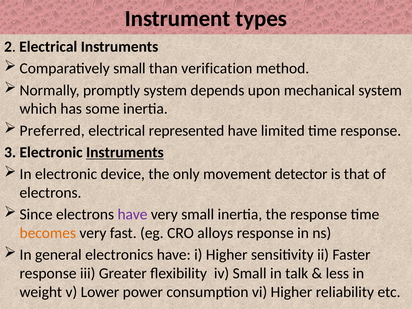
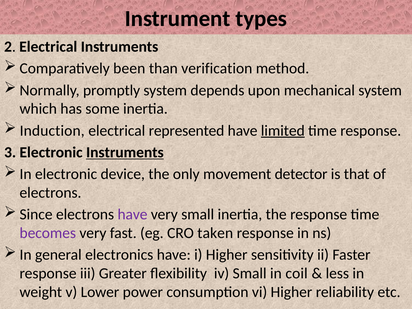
Comparatively small: small -> been (129, 69)
Preferred: Preferred -> Induction (52, 131)
limited underline: none -> present (283, 131)
becomes colour: orange -> purple (48, 233)
alloys: alloys -> taken (215, 233)
talk: talk -> coil (297, 273)
